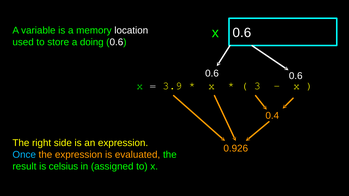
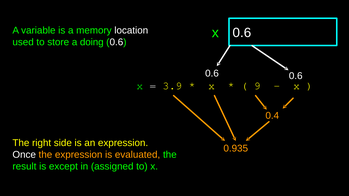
3: 3 -> 9 (257, 86)
0.926: 0.926 -> 0.935 (236, 149)
Once colour: light blue -> white (24, 155)
celsius: celsius -> except (63, 167)
